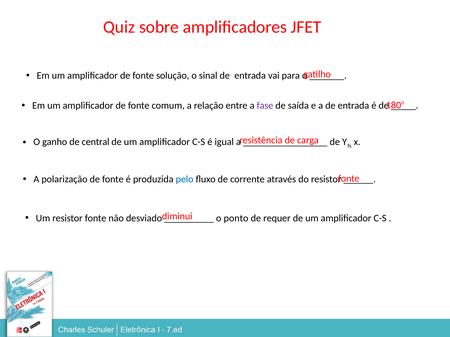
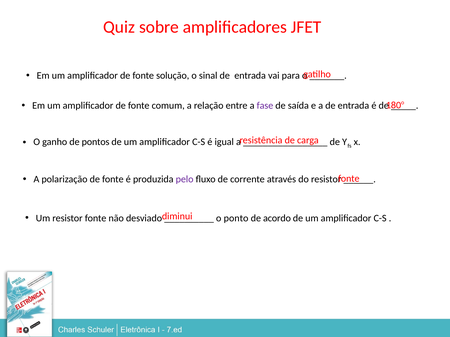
central: central -> pontos (96, 142)
pelo colour: blue -> purple (185, 180)
requer: requer -> acordo (277, 219)
